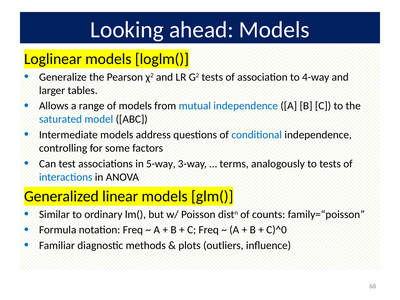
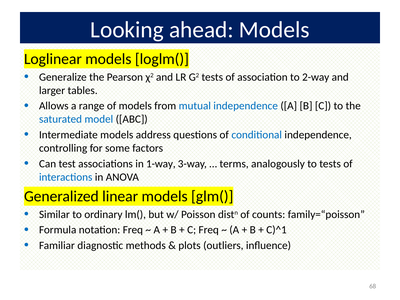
4-way: 4-way -> 2-way (316, 77)
5-way: 5-way -> 1-way (161, 164)
C)^0: C)^0 -> C)^1 (277, 230)
